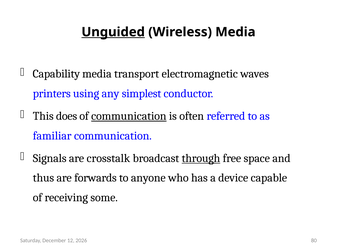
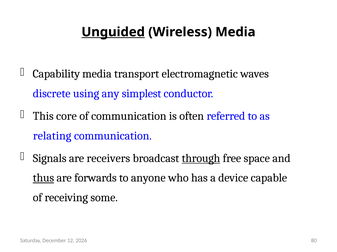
printers: printers -> discrete (52, 94)
does: does -> core (66, 116)
communication underline: present -> none (129, 116)
familiar: familiar -> relating (52, 136)
crosstalk: crosstalk -> receivers (108, 159)
thus underline: none -> present (43, 178)
